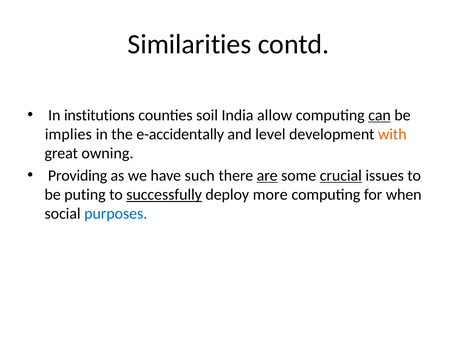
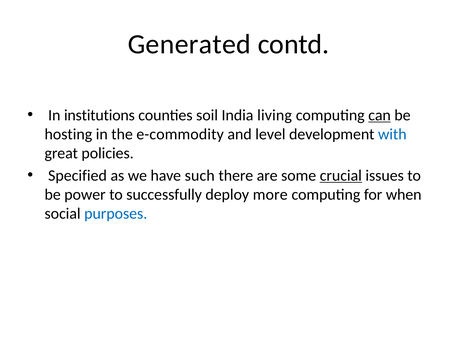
Similarities: Similarities -> Generated (189, 44)
allow: allow -> living (275, 115)
implies: implies -> hosting (68, 134)
e-accidentally: e-accidentally -> e-commodity (180, 134)
with colour: orange -> blue (392, 134)
owning: owning -> policies (108, 153)
Providing: Providing -> Specified (78, 175)
are underline: present -> none (267, 175)
puting: puting -> power (85, 194)
successfully underline: present -> none (164, 194)
